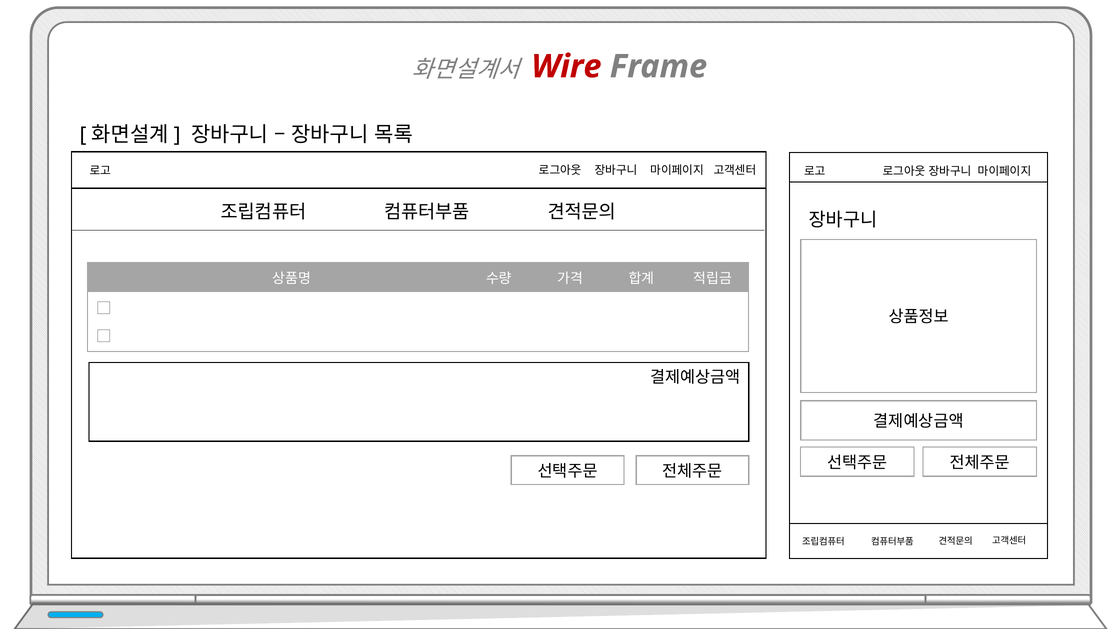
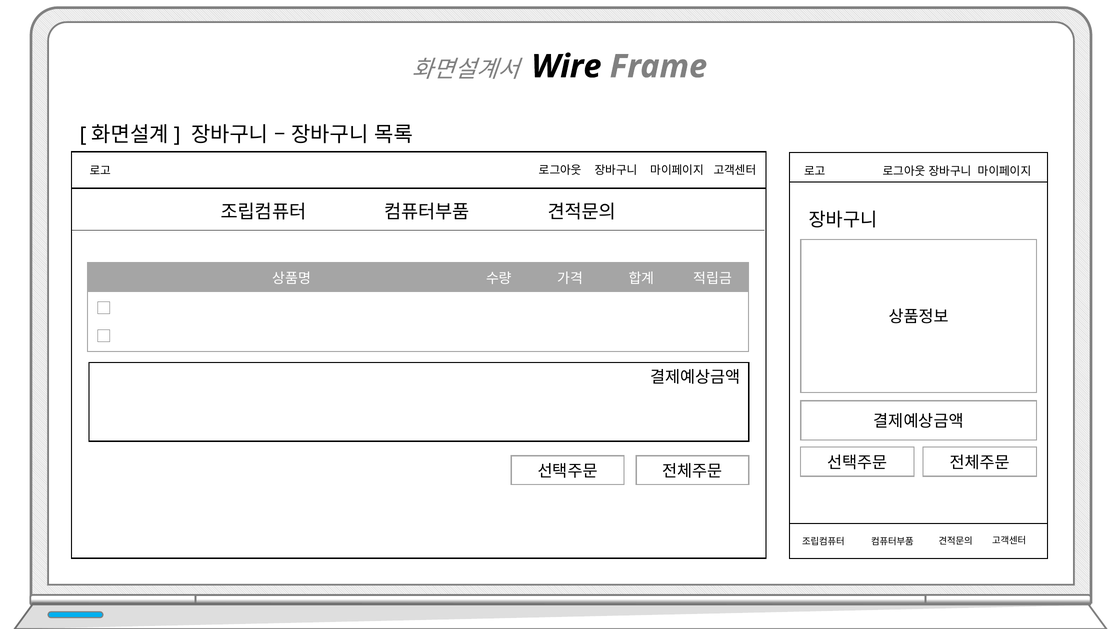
Wire colour: red -> black (566, 67)
